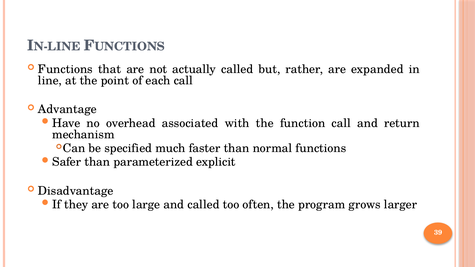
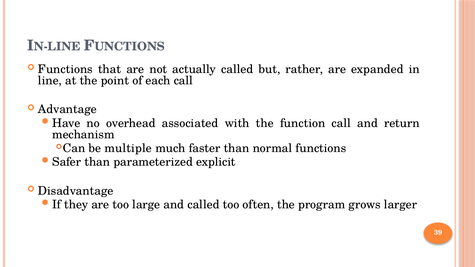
specified: specified -> multiple (128, 148)
